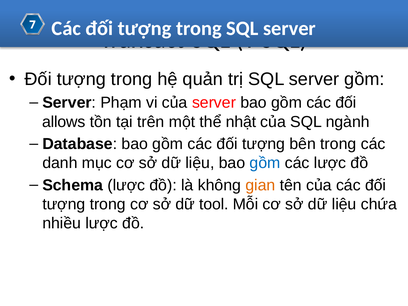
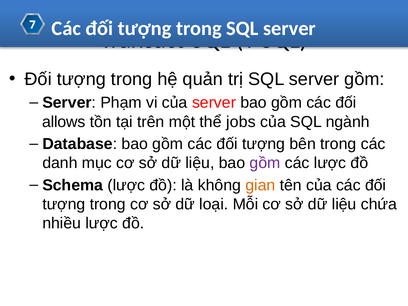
nhật: nhật -> jobs (241, 122)
gồm colour: blue -> purple (265, 163)
tool: tool -> loại (214, 204)
